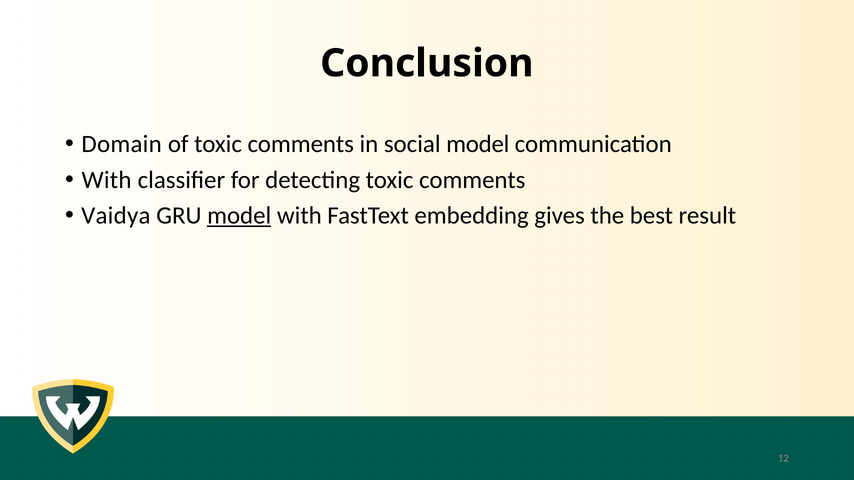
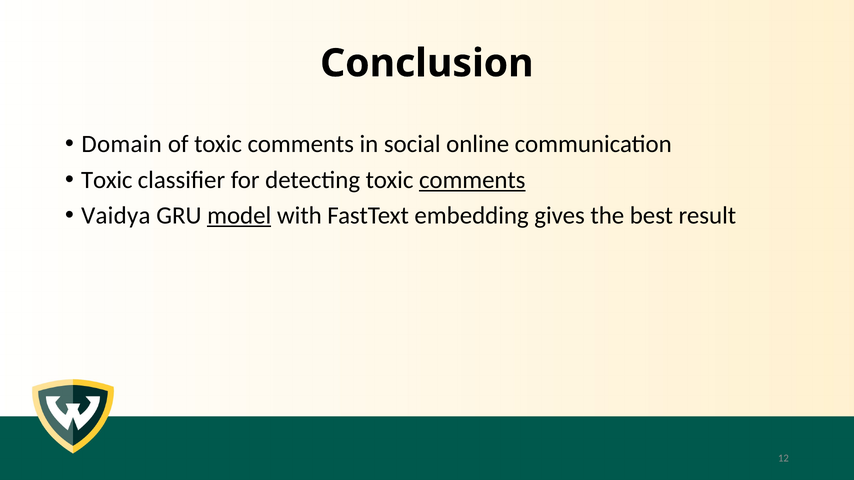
social model: model -> online (478, 144)
With: With -> Toxic (107, 180)
comments underline: none -> present (472, 180)
